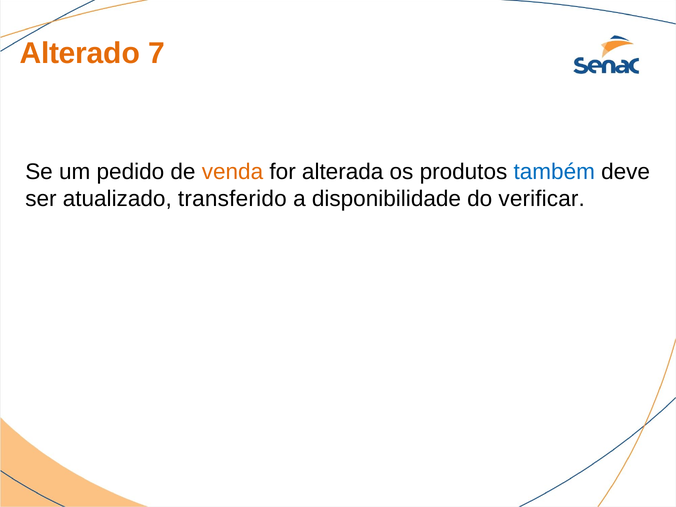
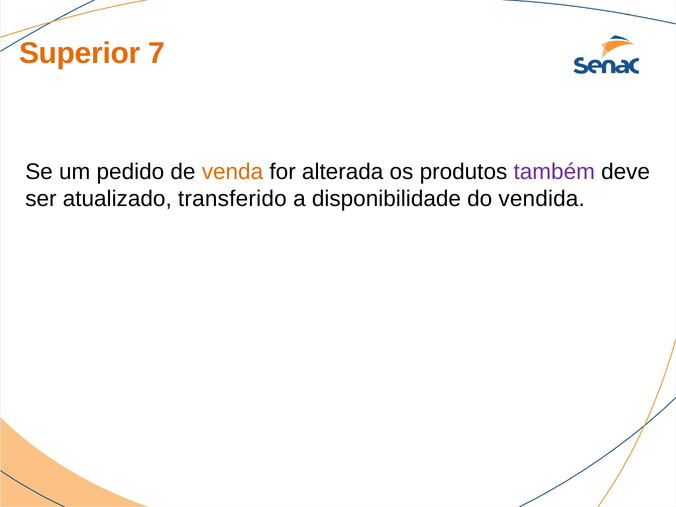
Alterado: Alterado -> Superior (80, 53)
também colour: blue -> purple (554, 172)
verificar: verificar -> vendida (542, 199)
